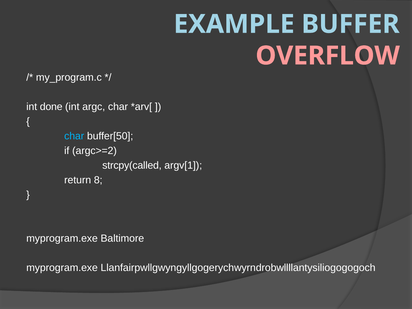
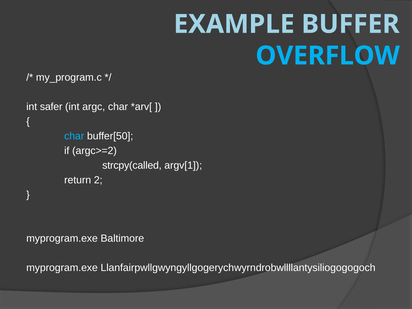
OVERFLOW colour: pink -> light blue (328, 56)
done: done -> safer (51, 107)
8: 8 -> 2 (98, 180)
